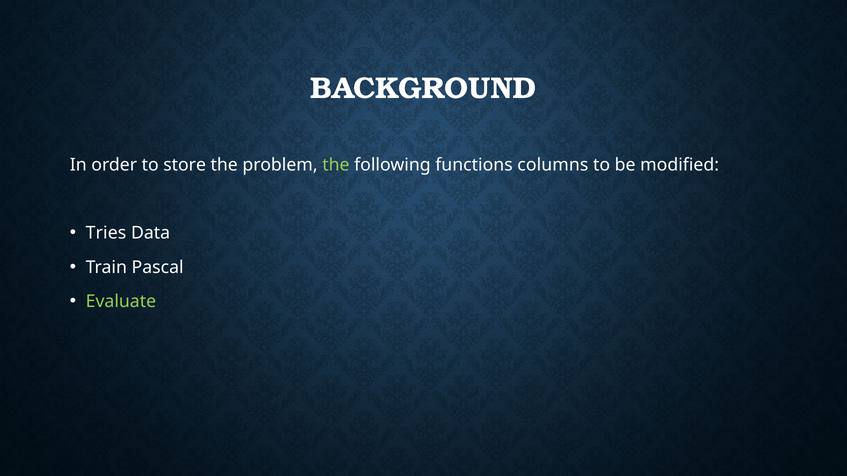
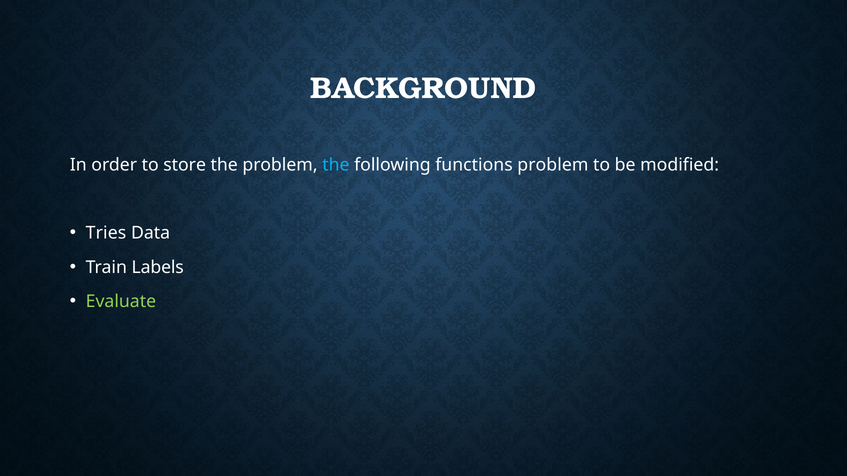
the colour: light green -> light blue (336, 165)
functions columns: columns -> problem (553, 165)
Pascal: Pascal -> Labels (158, 268)
